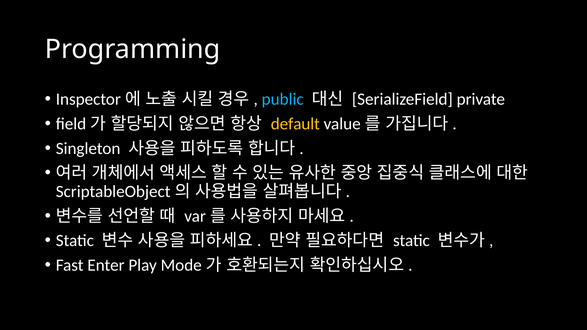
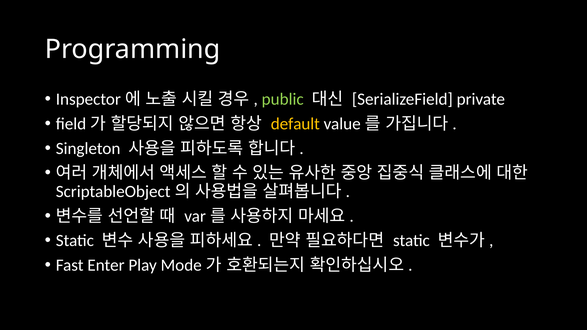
public colour: light blue -> light green (283, 99)
